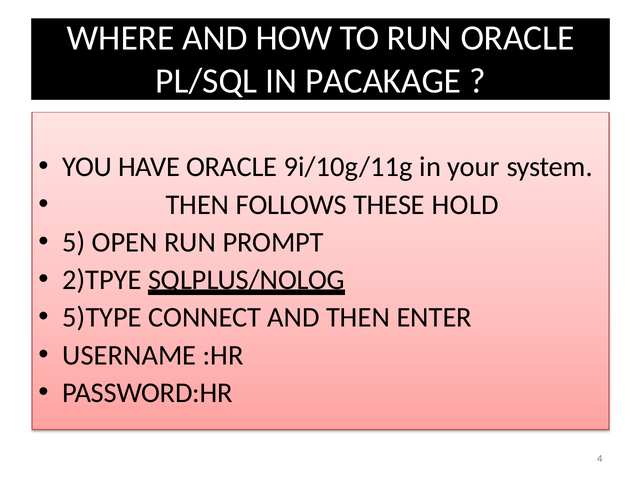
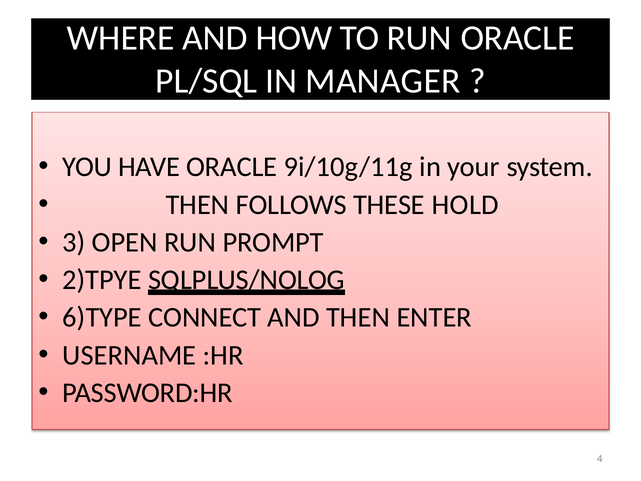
PACAKAGE: PACAKAGE -> MANAGER (383, 81)
5: 5 -> 3 (74, 242)
5)TYPE: 5)TYPE -> 6)TYPE (102, 317)
